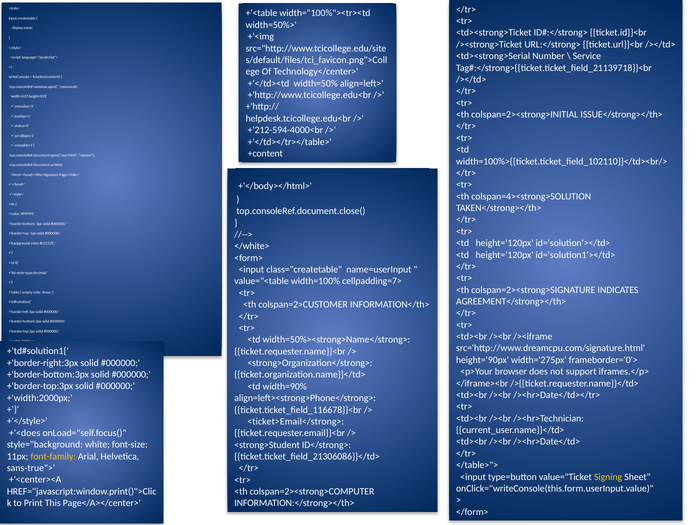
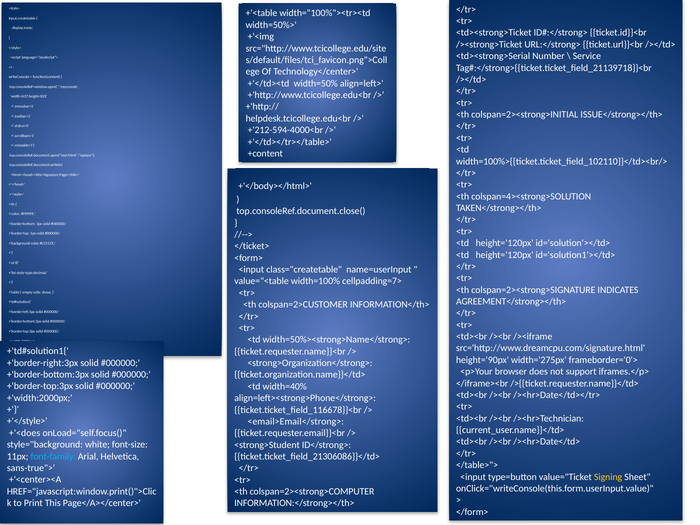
</white>: </white> -> </ticket> (252, 246)
width=90%: width=90% -> width=40% (285, 386)
<ticket>Email</strong>: <ticket>Email</strong> -> <email>Email</strong> (296, 421)
font-family colour: yellow -> light blue (53, 456)
